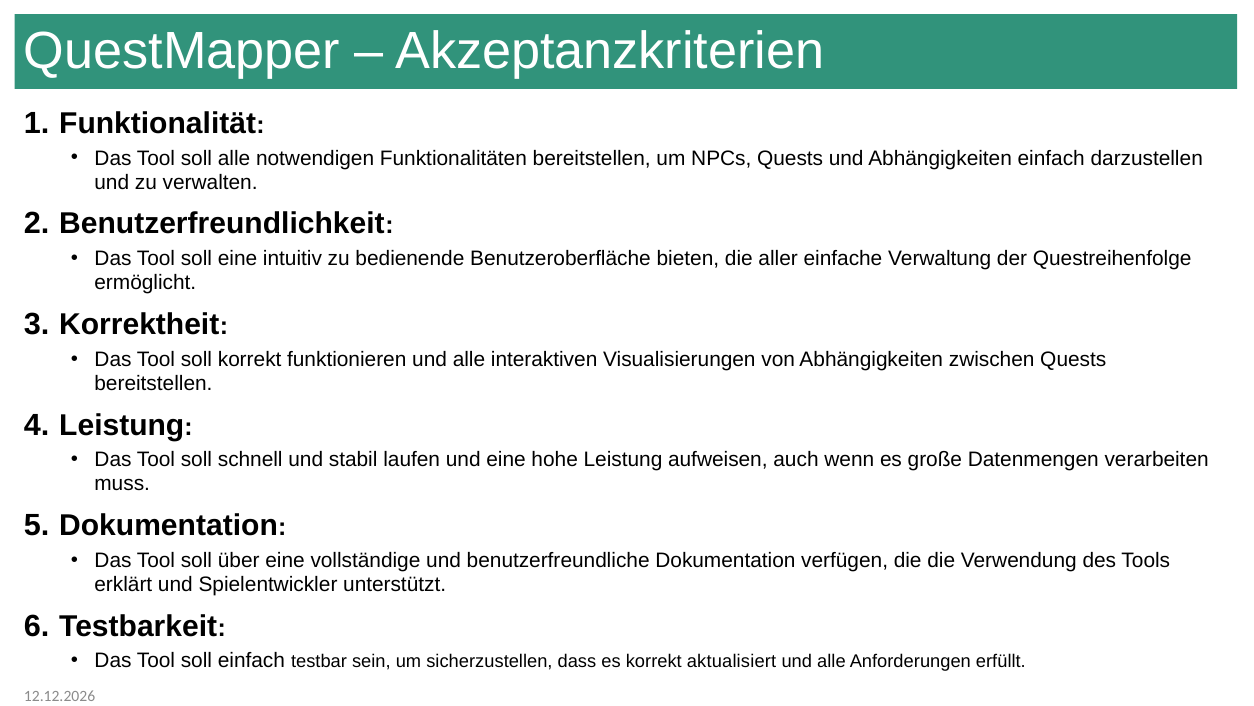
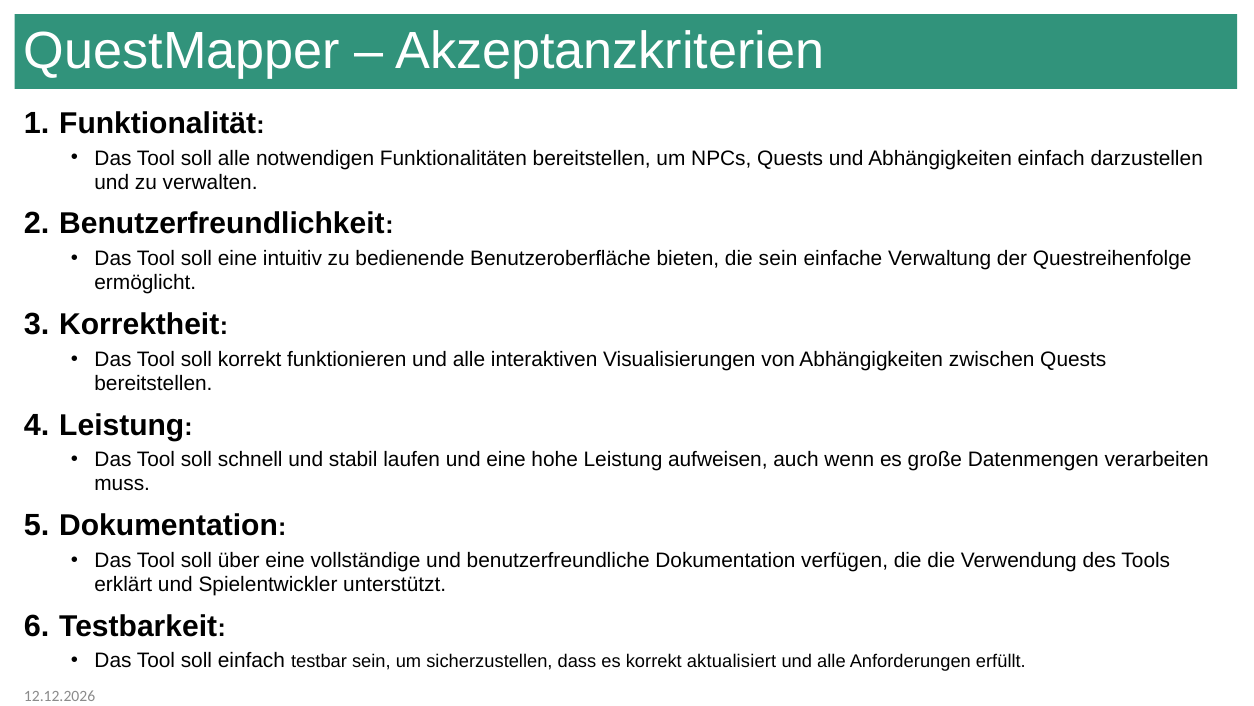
die aller: aller -> sein (778, 259)
